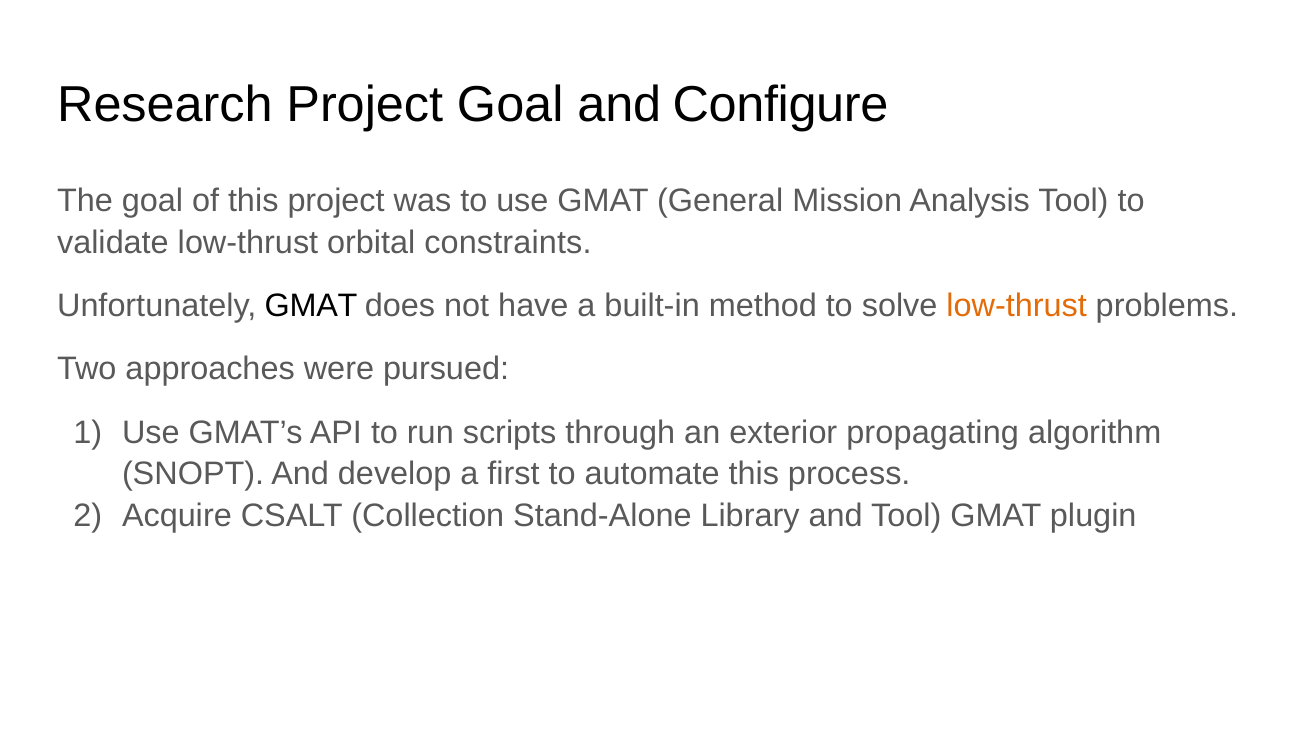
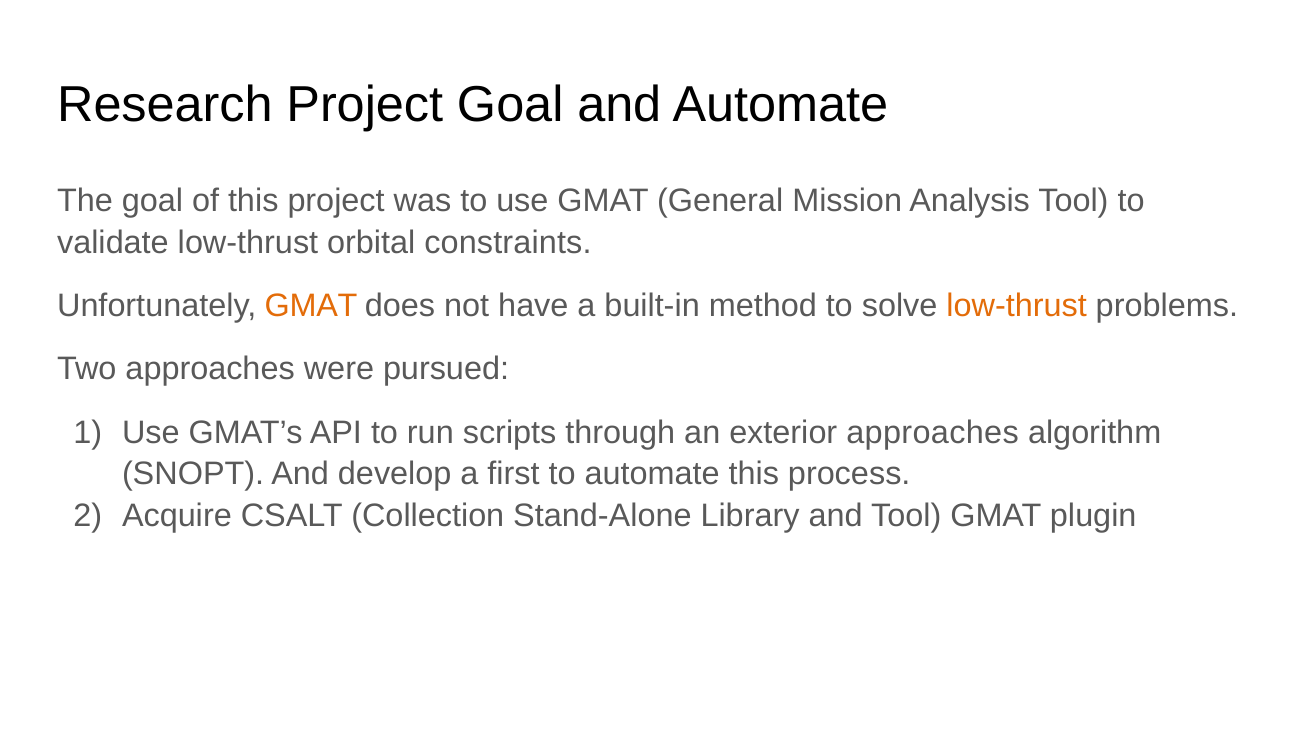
and Configure: Configure -> Automate (780, 105)
GMAT colour: black -> orange (311, 306)
exterior propagating: propagating -> approaches (933, 432)
